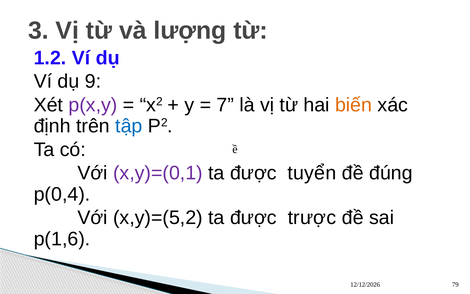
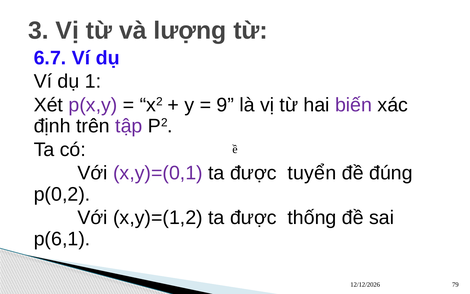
1.2: 1.2 -> 6.7 (50, 58)
9: 9 -> 1 (93, 81)
7: 7 -> 9 (225, 105)
biến colour: orange -> purple (354, 105)
tập colour: blue -> purple (129, 126)
p(0,4: p(0,4 -> p(0,2 (62, 194)
x,y)=(5,2: x,y)=(5,2 -> x,y)=(1,2 (158, 218)
trược: trược -> thống (312, 218)
p(1,6: p(1,6 -> p(6,1 (62, 239)
